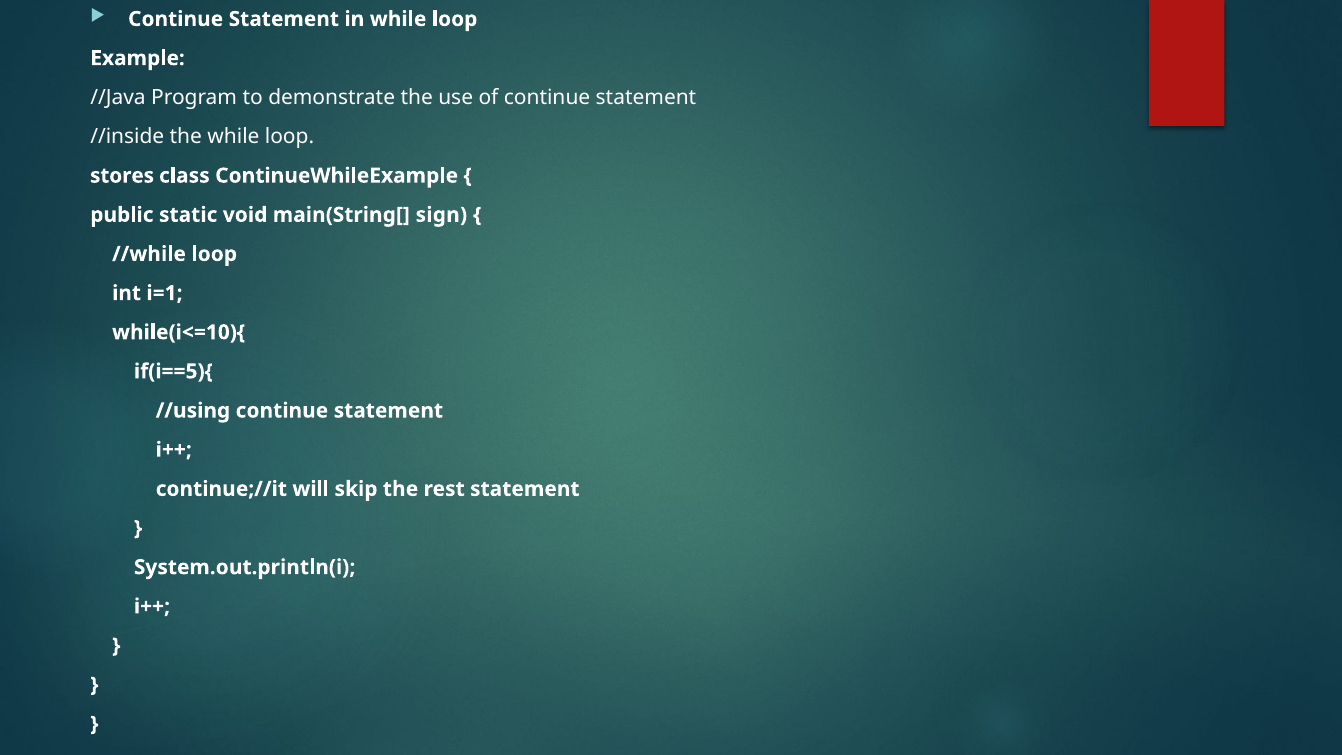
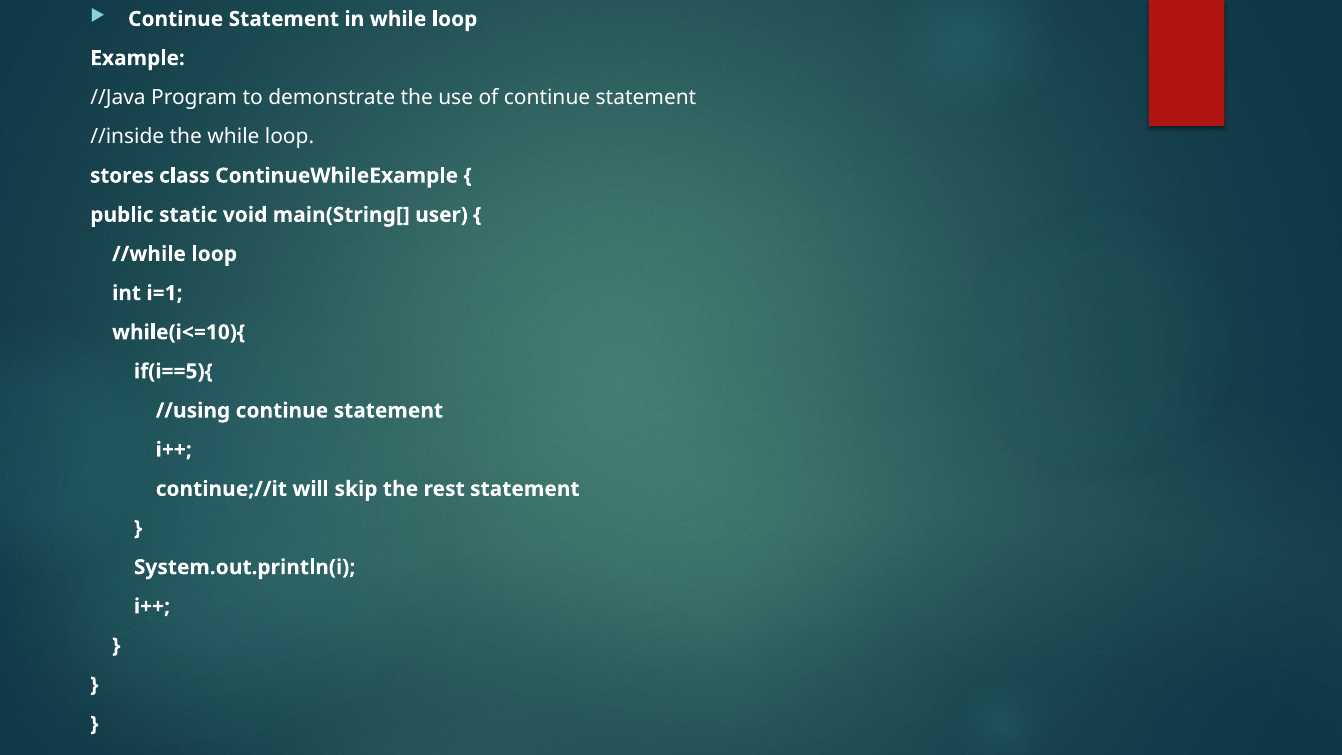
sign: sign -> user (442, 215)
